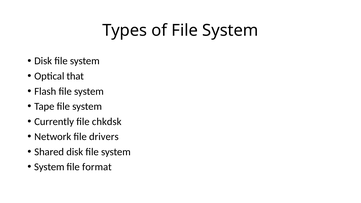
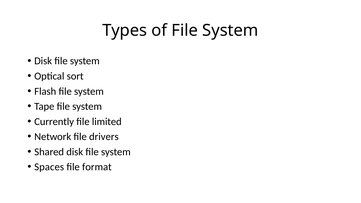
that: that -> sort (75, 76)
chkdsk: chkdsk -> limited (107, 122)
System: System -> Spaces (49, 167)
